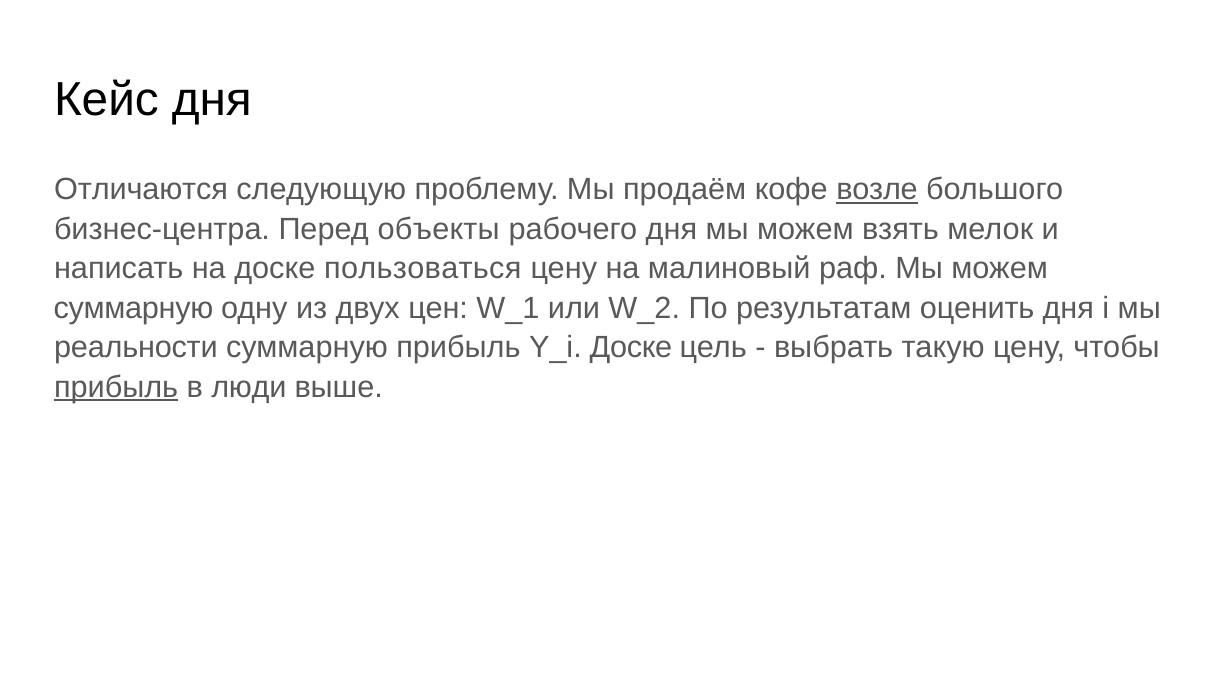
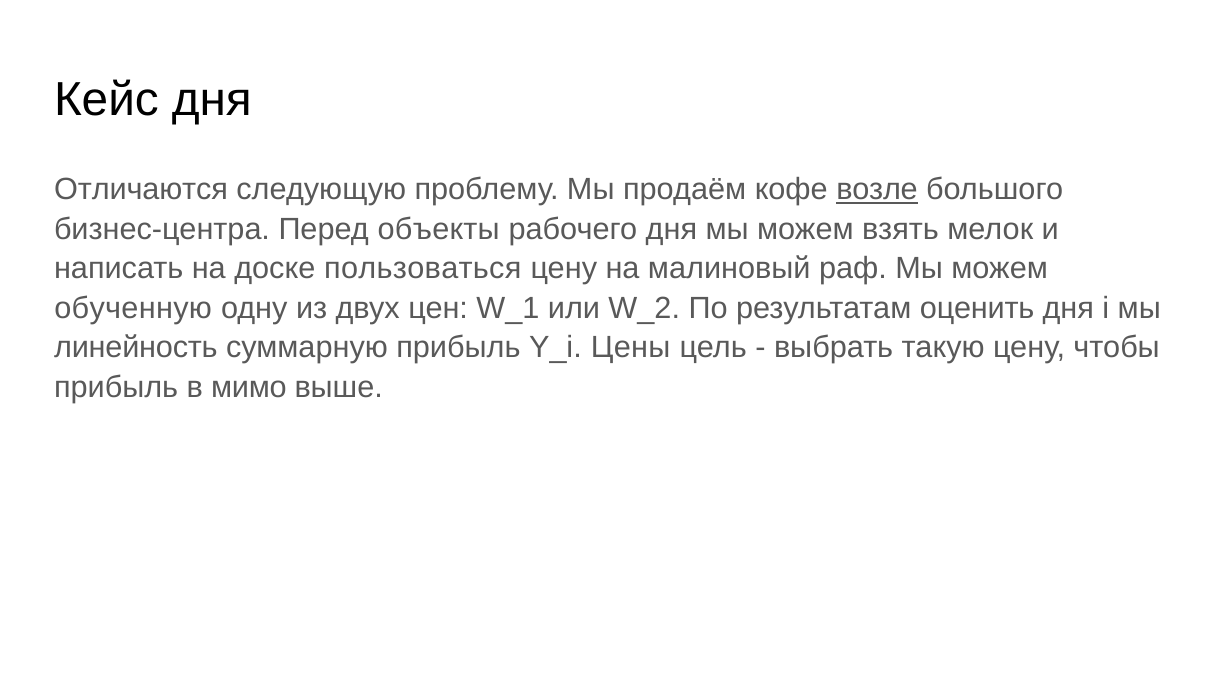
суммарную: суммарную -> обученную (133, 308)
реальности: реальности -> линейность (136, 348)
Y_i Доске: Доске -> Цены (631, 348)
прибыль underline: present -> none (116, 387)
люди: люди -> мимо (249, 387)
